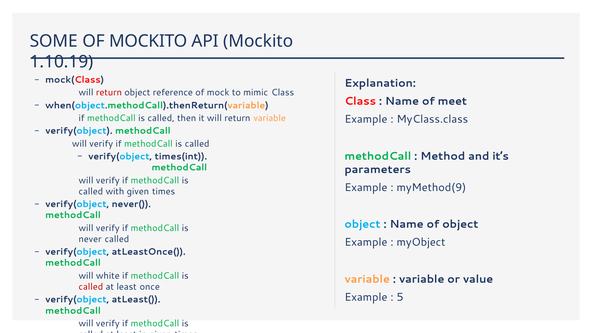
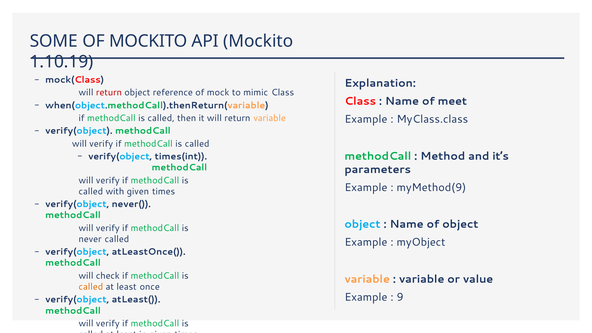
white: white -> check (108, 276)
called colour: red -> orange (91, 287)
5: 5 -> 9 (400, 297)
